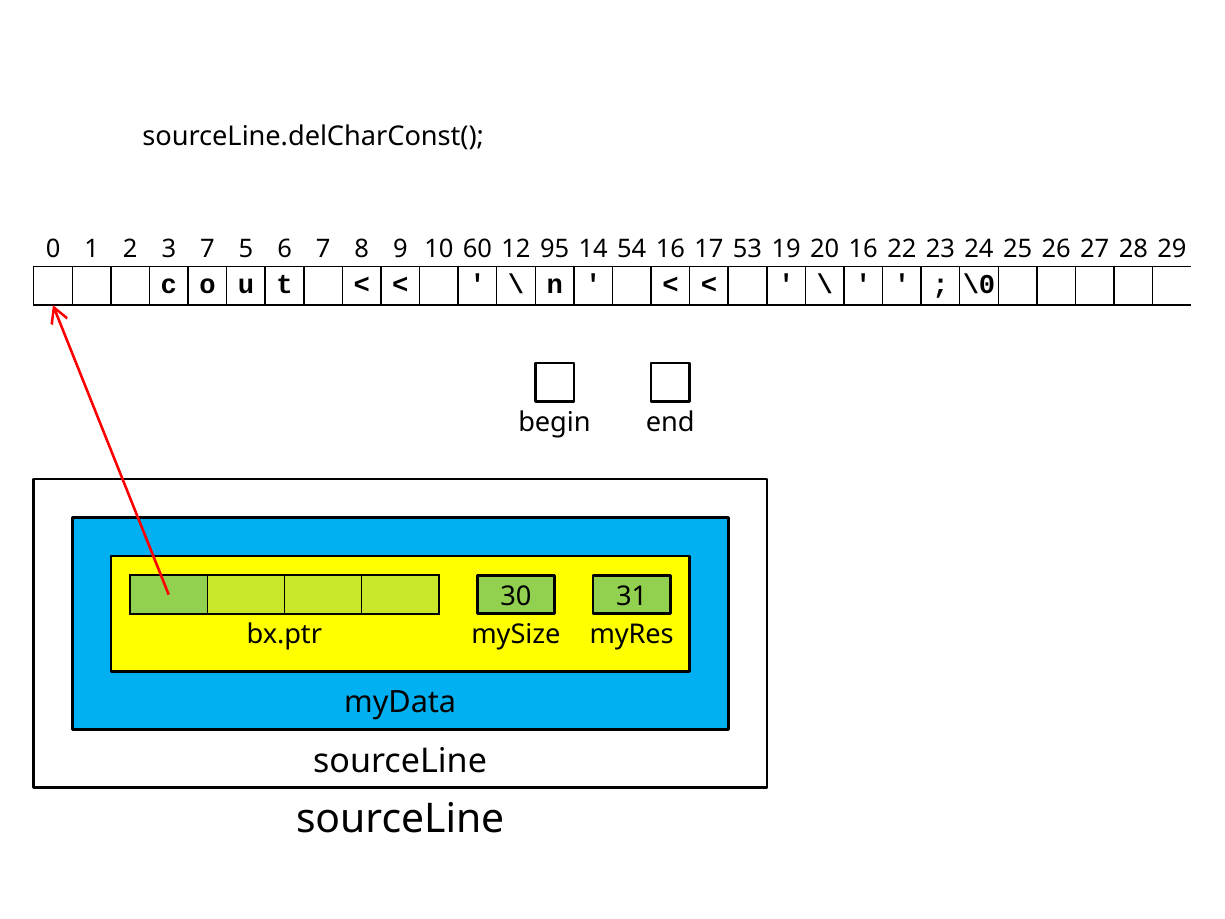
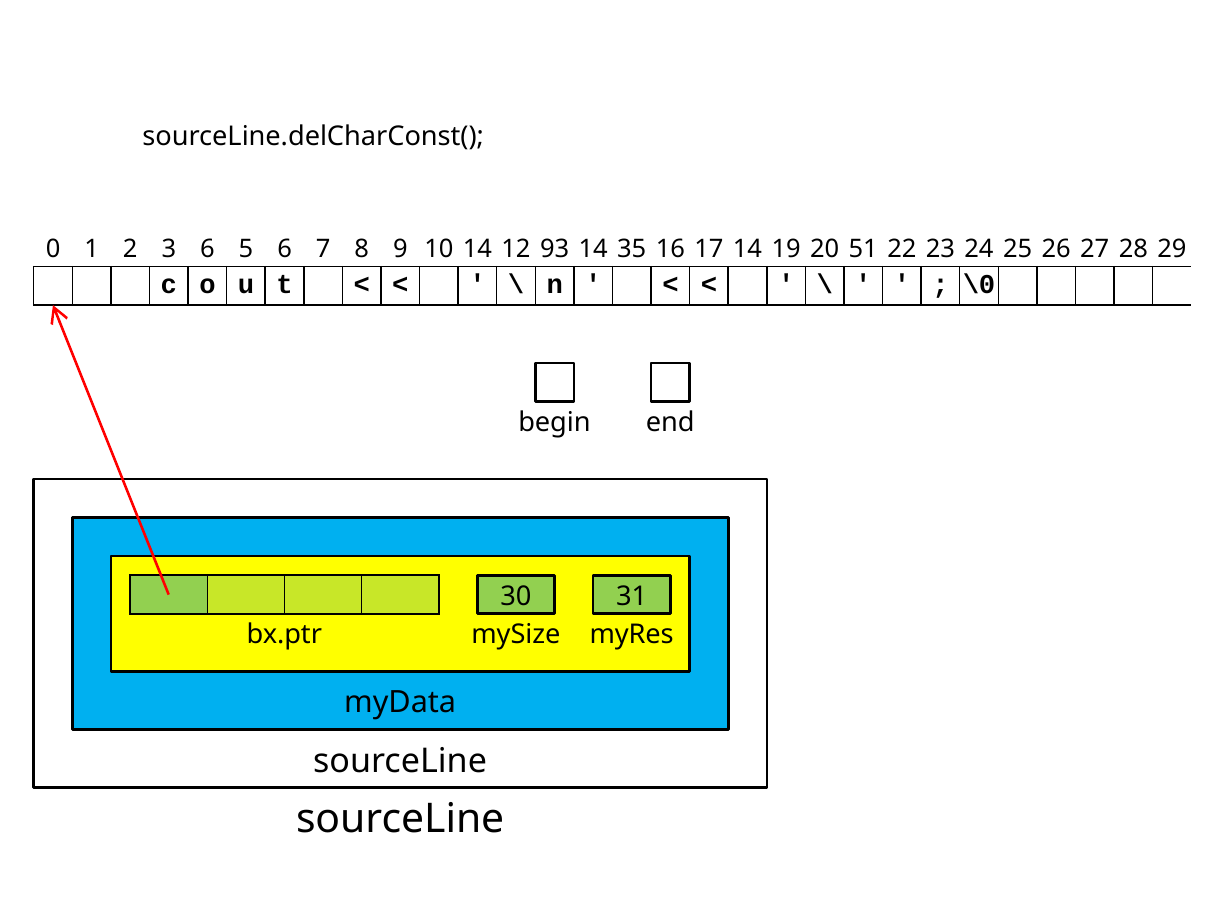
3 7: 7 -> 6 (207, 249)
10 60: 60 -> 14 (477, 249)
95: 95 -> 93 (555, 249)
54: 54 -> 35 (632, 249)
17 53: 53 -> 14 (747, 249)
20 16: 16 -> 51 (863, 249)
